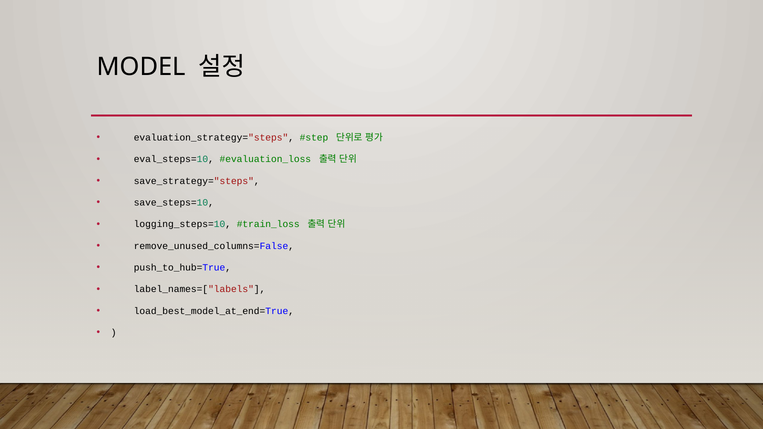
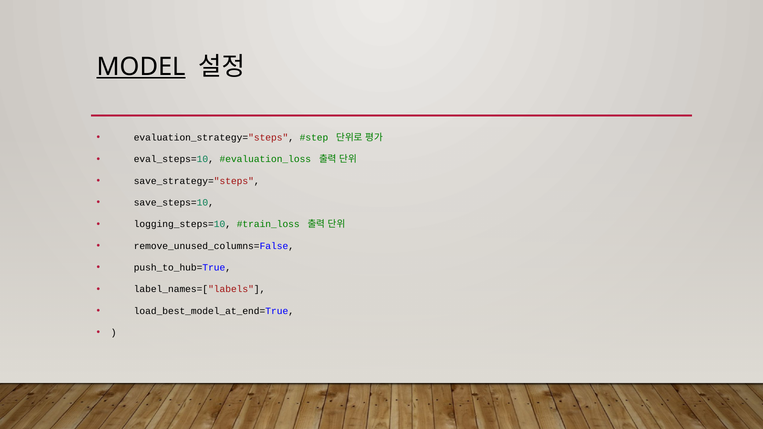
MODEL underline: none -> present (141, 67)
